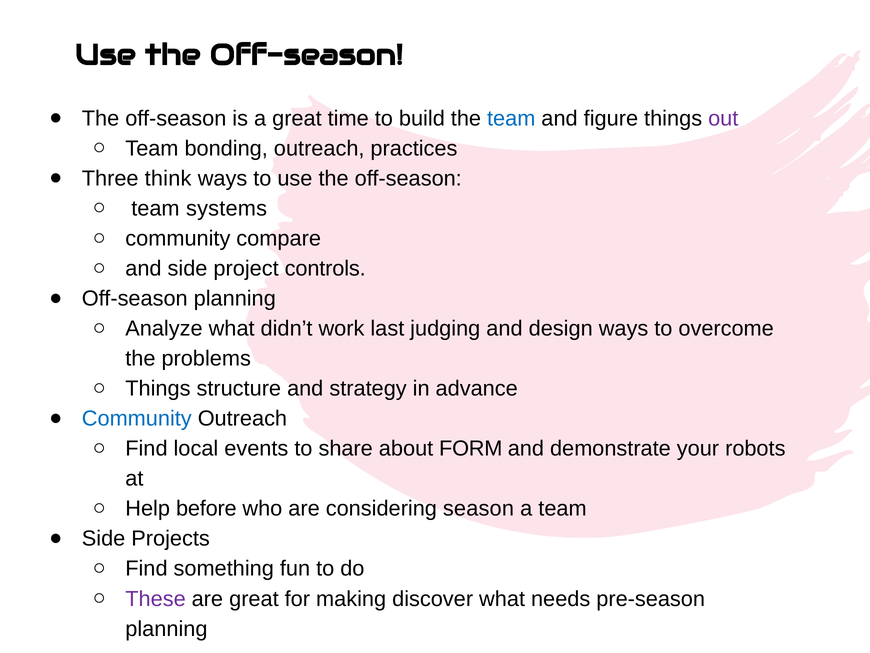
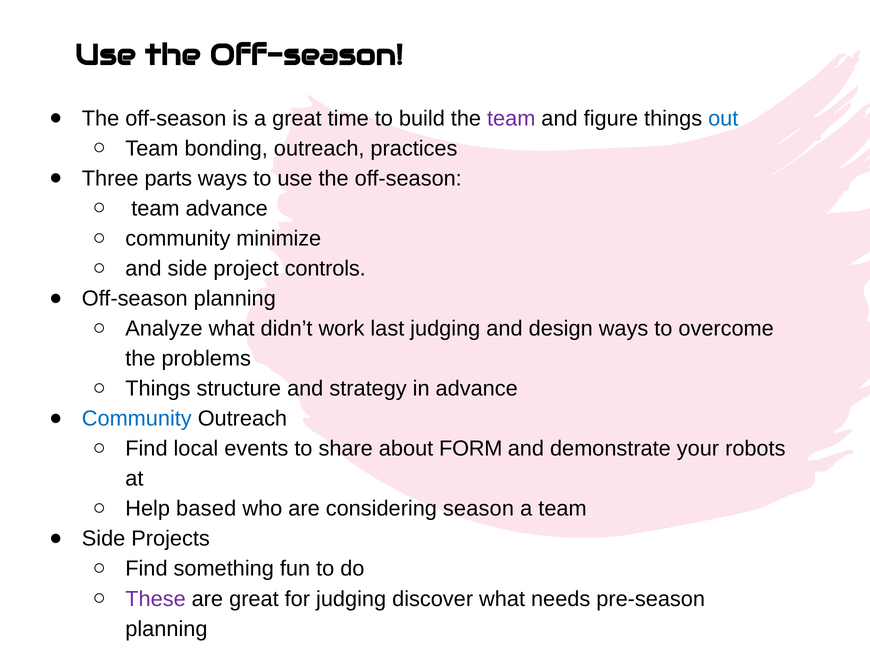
team colour: blue -> purple (511, 118)
out colour: purple -> blue (723, 118)
think: think -> parts (168, 178)
team systems: systems -> advance (227, 208)
compare: compare -> minimize (279, 238)
before: before -> based (206, 508)
for making: making -> judging (351, 598)
